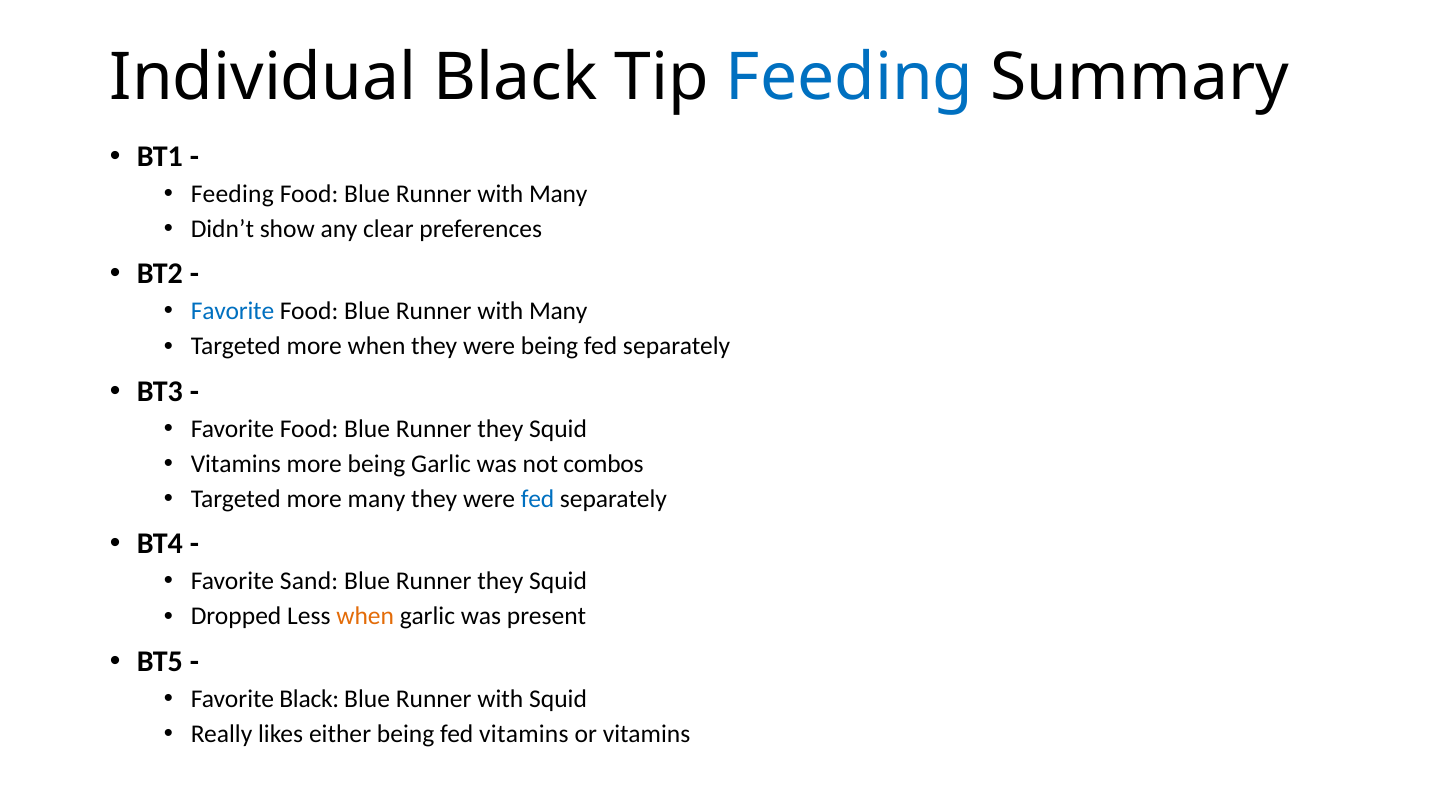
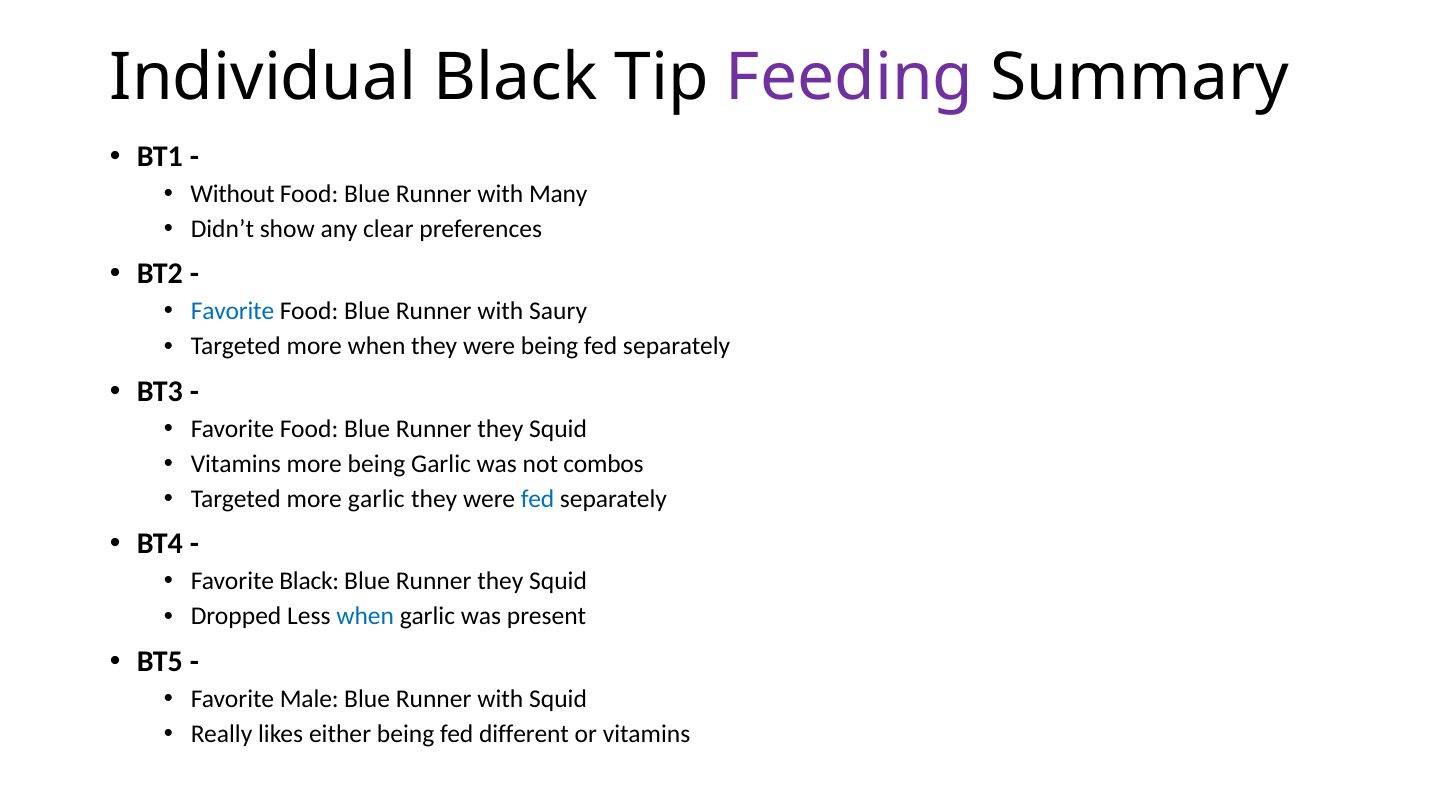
Feeding colour: blue -> purple (850, 78)
Feeding: Feeding -> Without (233, 194)
Many: Many -> Saury (558, 311)
more many: many -> garlic (376, 499)
Favorite Sand: Sand -> Black (309, 581)
when colour: orange -> blue (365, 616)
Favorite Black: Black -> Male (309, 699)
fed vitamins: vitamins -> different (524, 734)
